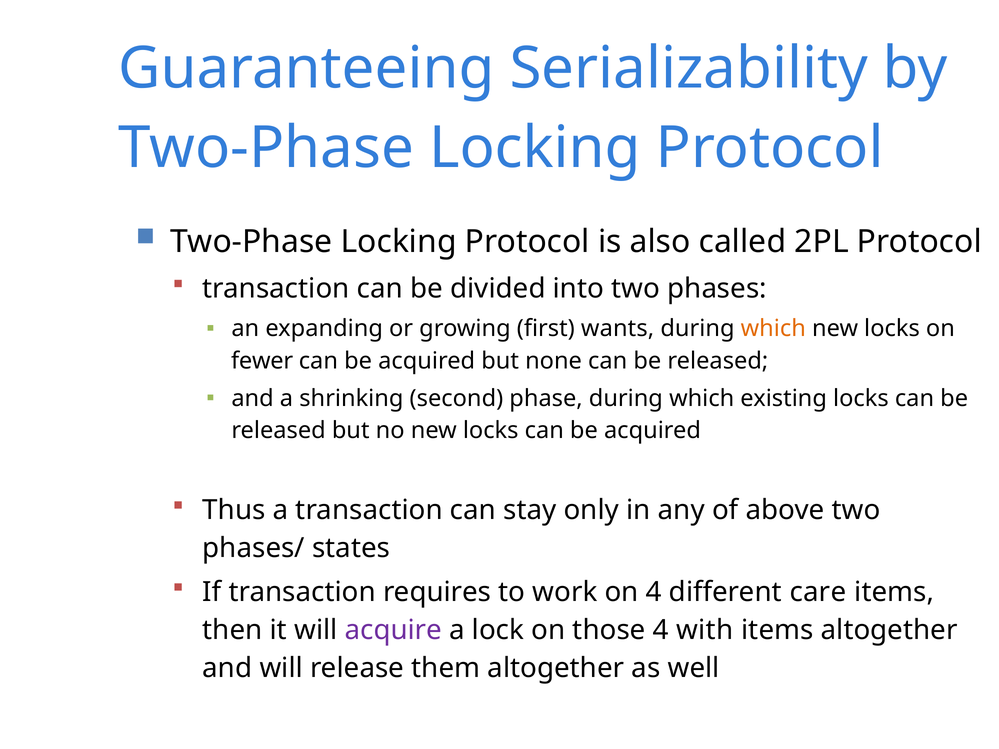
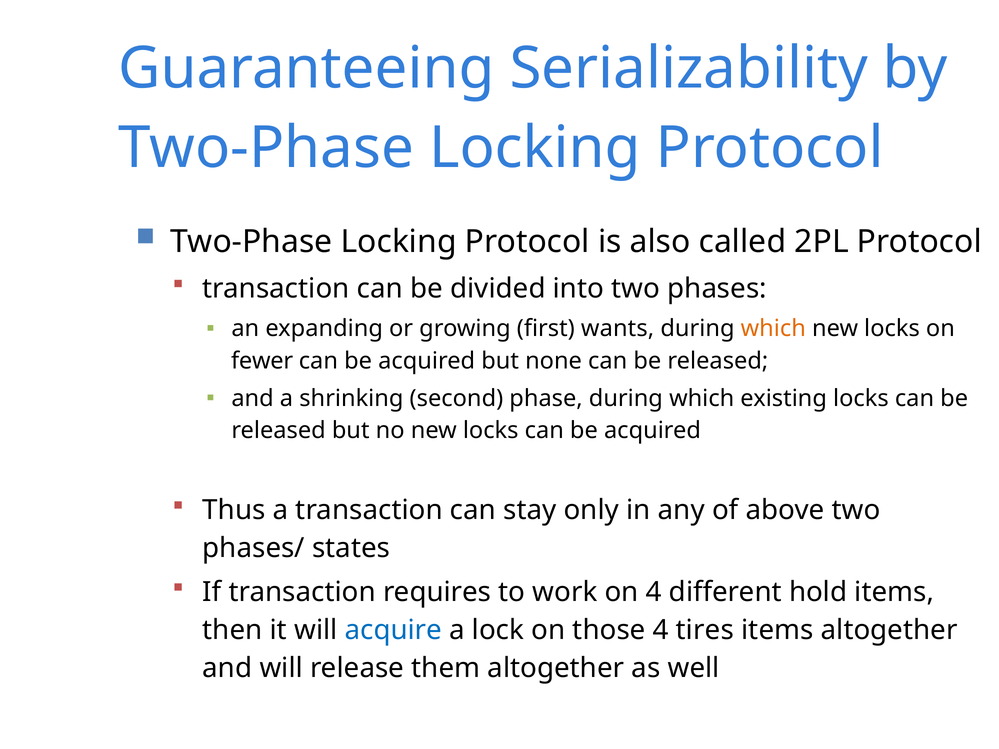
care: care -> hold (818, 592)
acquire colour: purple -> blue (393, 630)
with: with -> tires (705, 630)
